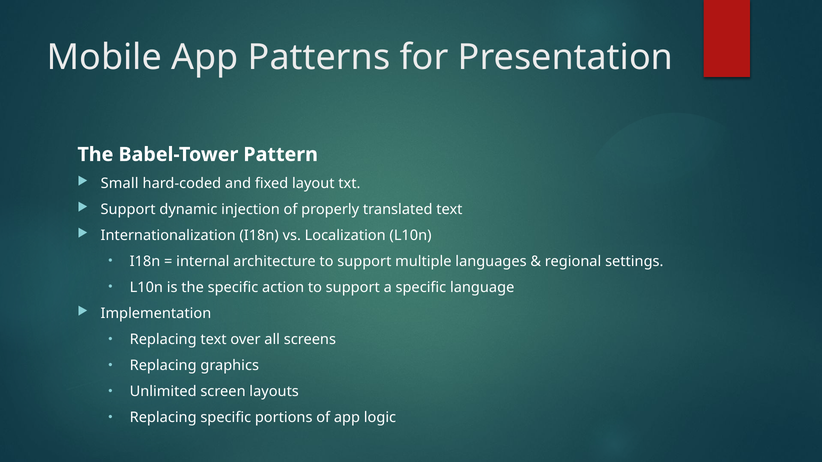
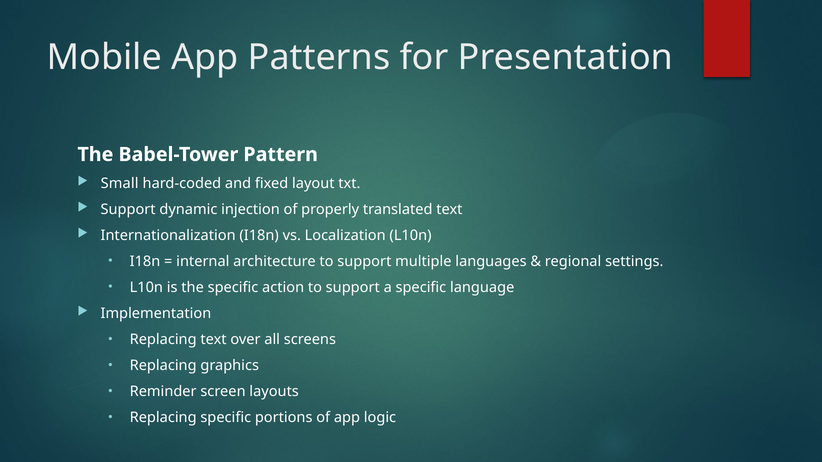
Unlimited: Unlimited -> Reminder (163, 392)
